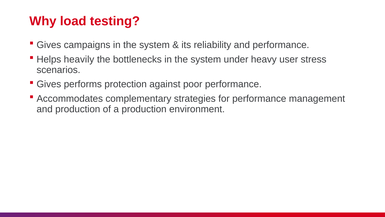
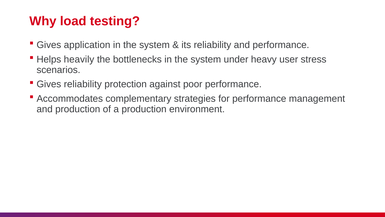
campaigns: campaigns -> application (87, 45)
Gives performs: performs -> reliability (83, 84)
